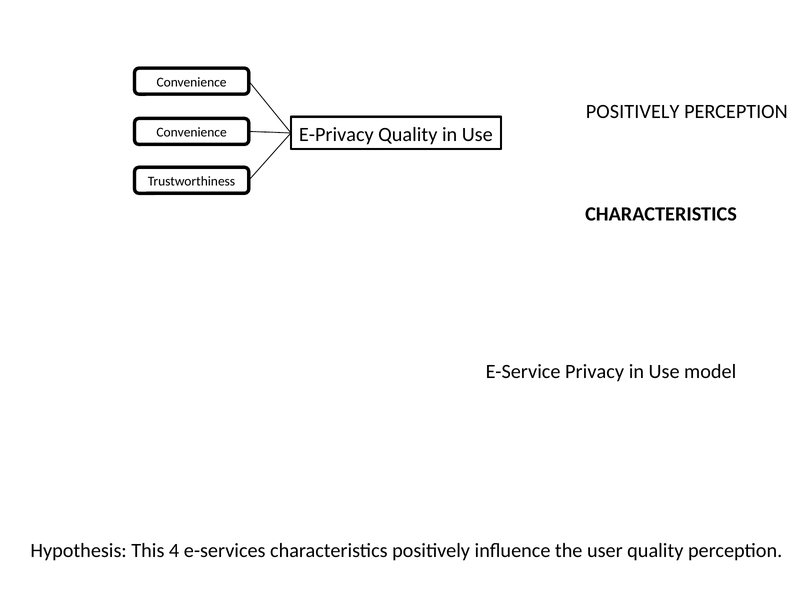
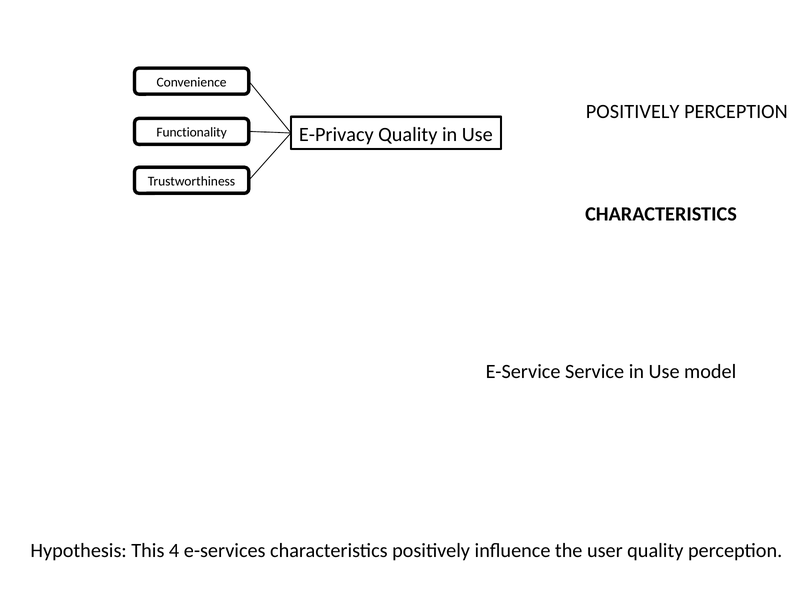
Convenience: Convenience -> Functionality (192, 132)
Privacy: Privacy -> Service (595, 372)
